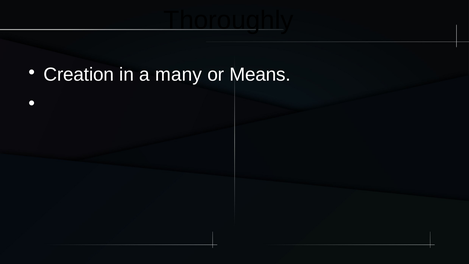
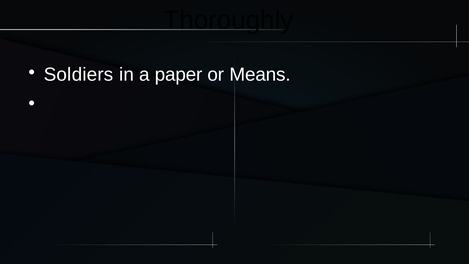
Creation: Creation -> Soldiers (79, 74)
many: many -> paper (179, 74)
